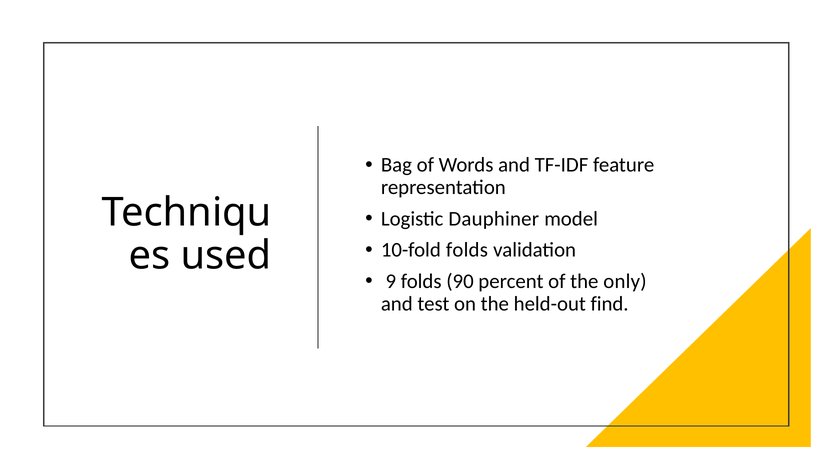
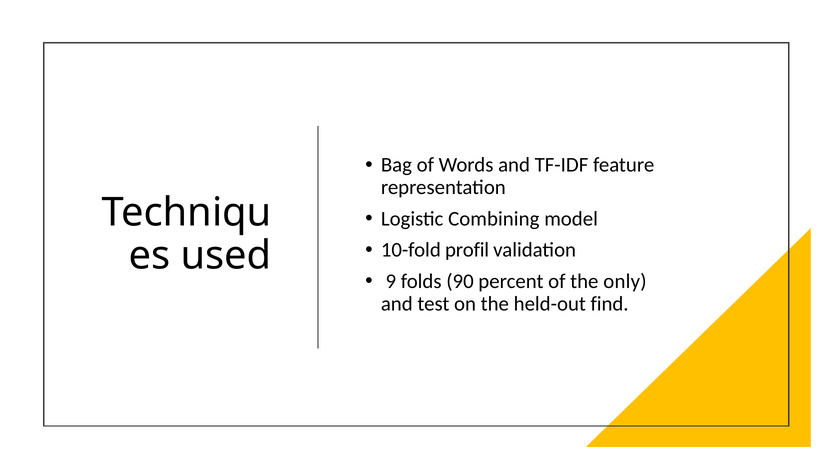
Dauphiner: Dauphiner -> Combining (494, 219)
10-fold folds: folds -> profil (467, 250)
